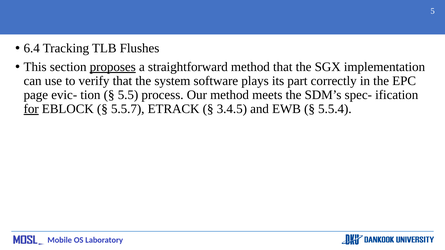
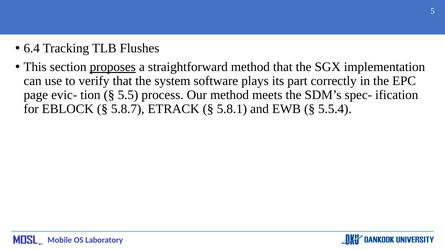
for underline: present -> none (31, 109)
5.5.7: 5.5.7 -> 5.8.7 (128, 109)
3.4.5: 3.4.5 -> 5.8.1 (232, 109)
